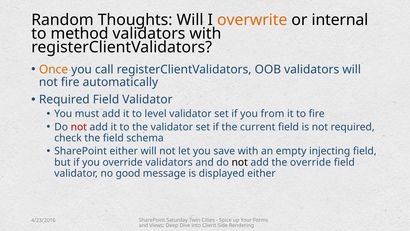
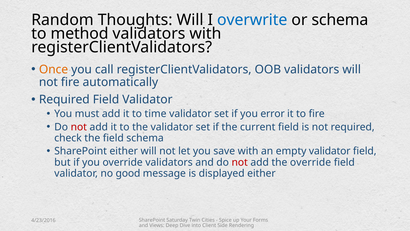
overwrite colour: orange -> blue (252, 20)
or internal: internal -> schema (340, 20)
level: level -> time (156, 114)
from: from -> error (273, 114)
empty injecting: injecting -> validator (330, 151)
not colour: black -> red (240, 162)
